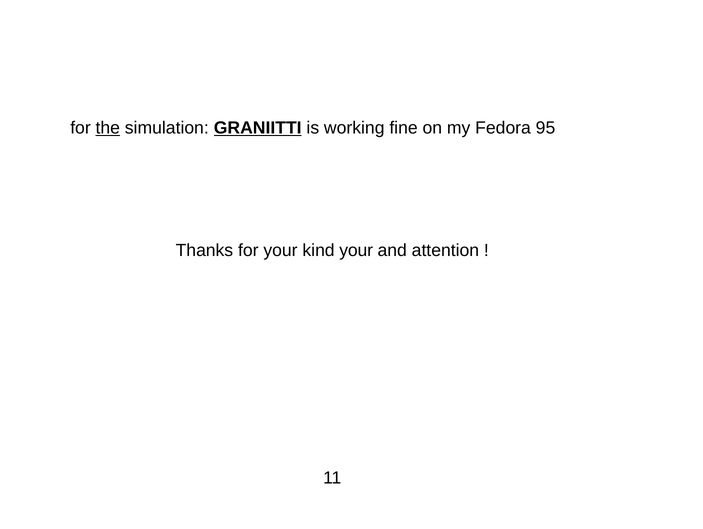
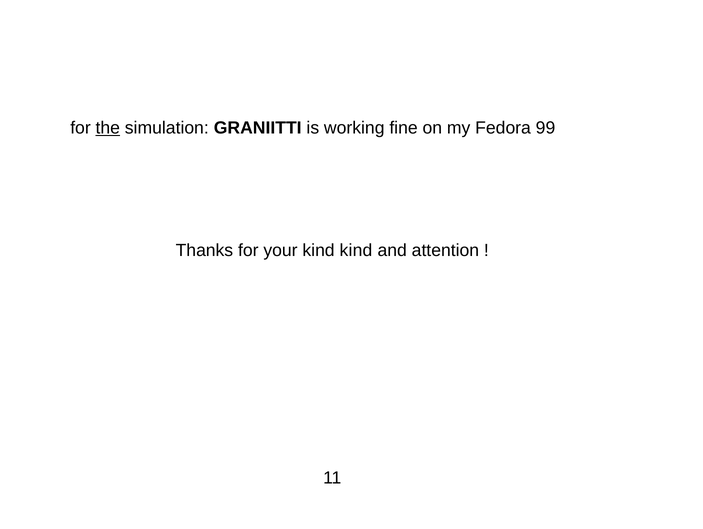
GRANIITTI underline: present -> none (258, 128)
95: 95 -> 99 (545, 128)
kind your: your -> kind (356, 250)
